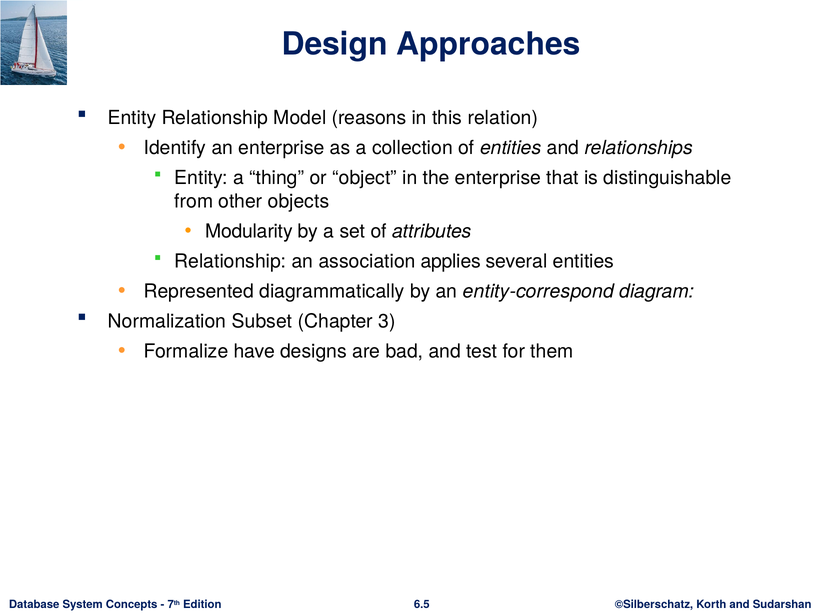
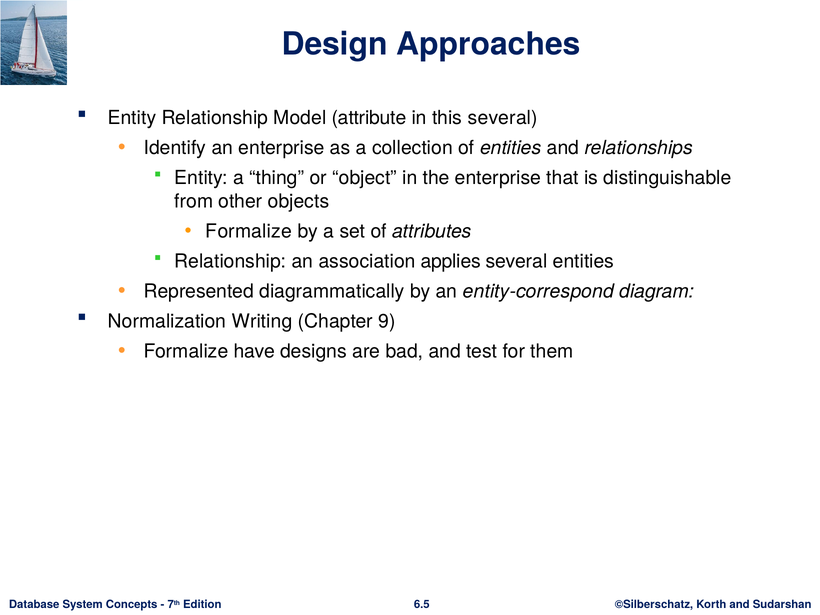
reasons: reasons -> attribute (369, 118)
this relation: relation -> several (503, 118)
Modularity: Modularity -> Formalize (249, 231)
Subset: Subset -> Writing (262, 321)
3: 3 -> 9 (387, 321)
